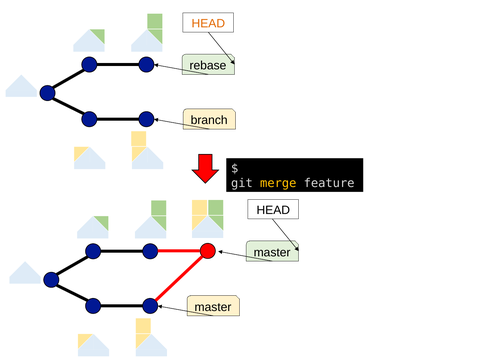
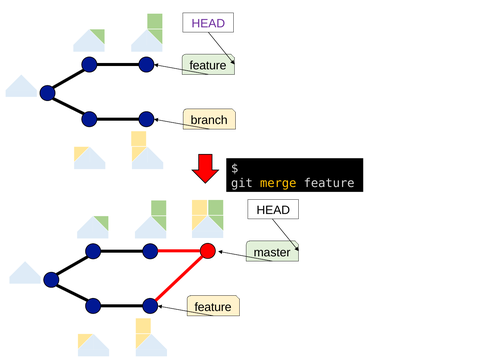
HEAD colour: orange -> purple (208, 23)
rebase: rebase -> feature (208, 66)
master: master -> feature (213, 307)
